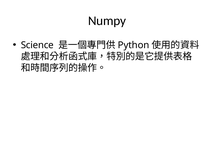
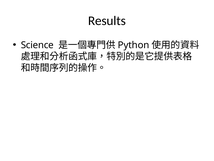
Numpy: Numpy -> Results (107, 21)
